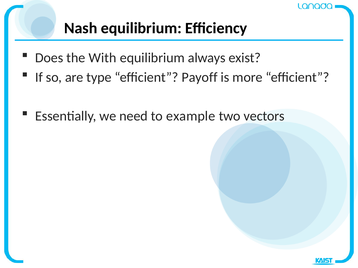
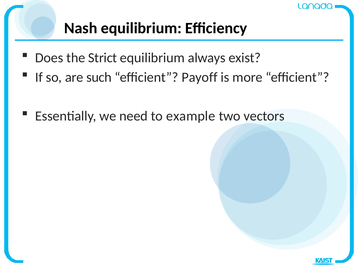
With: With -> Strict (103, 58)
type: type -> such (99, 77)
